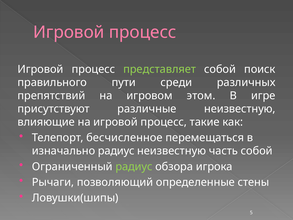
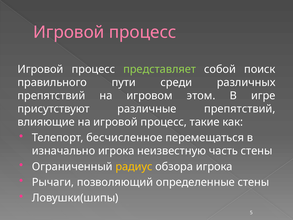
различные неизвестную: неизвестную -> препятствий (240, 109)
изначально радиус: радиус -> игрока (116, 151)
часть собой: собой -> стены (257, 151)
радиус colour: light green -> yellow (134, 166)
